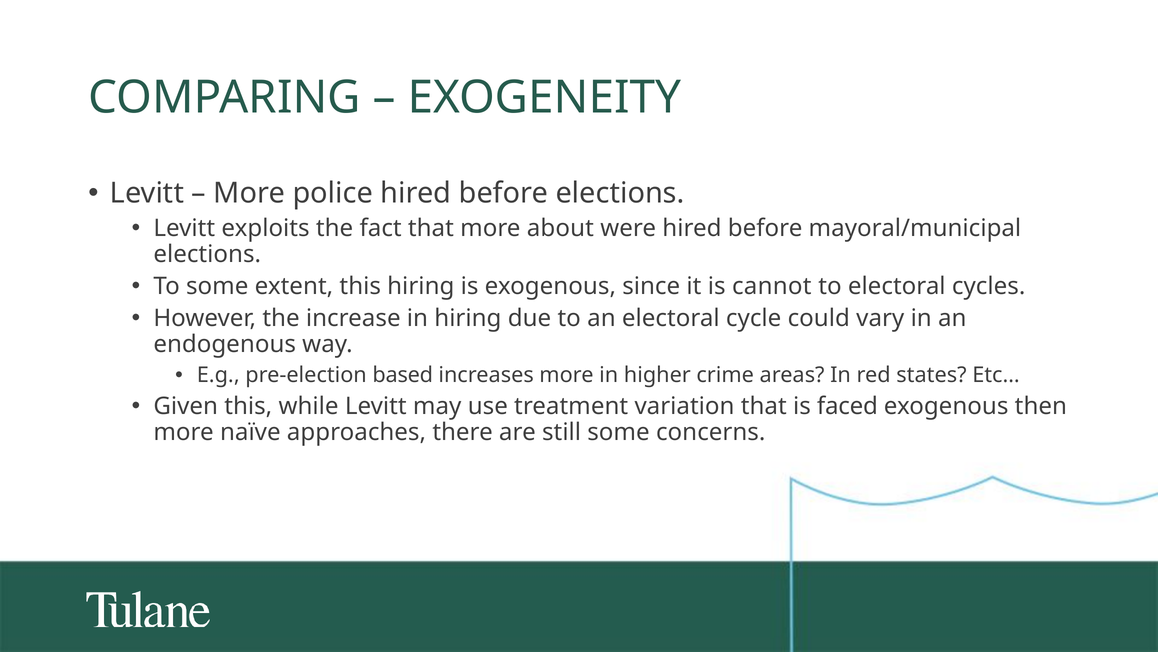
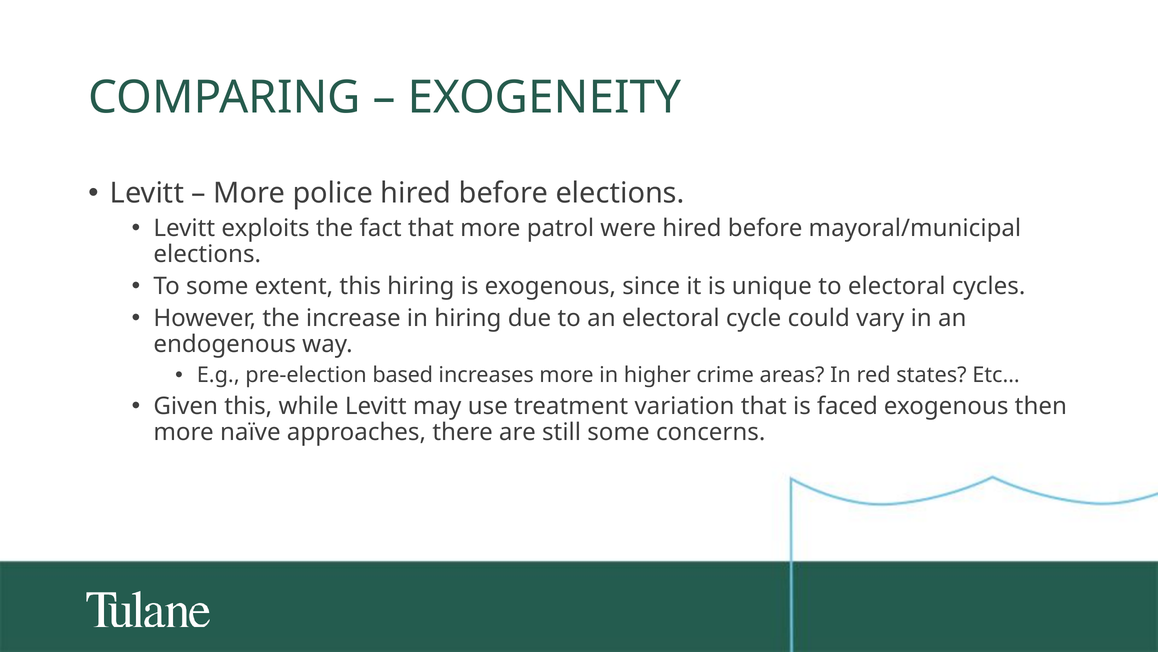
about: about -> patrol (560, 228)
cannot: cannot -> unique (772, 286)
